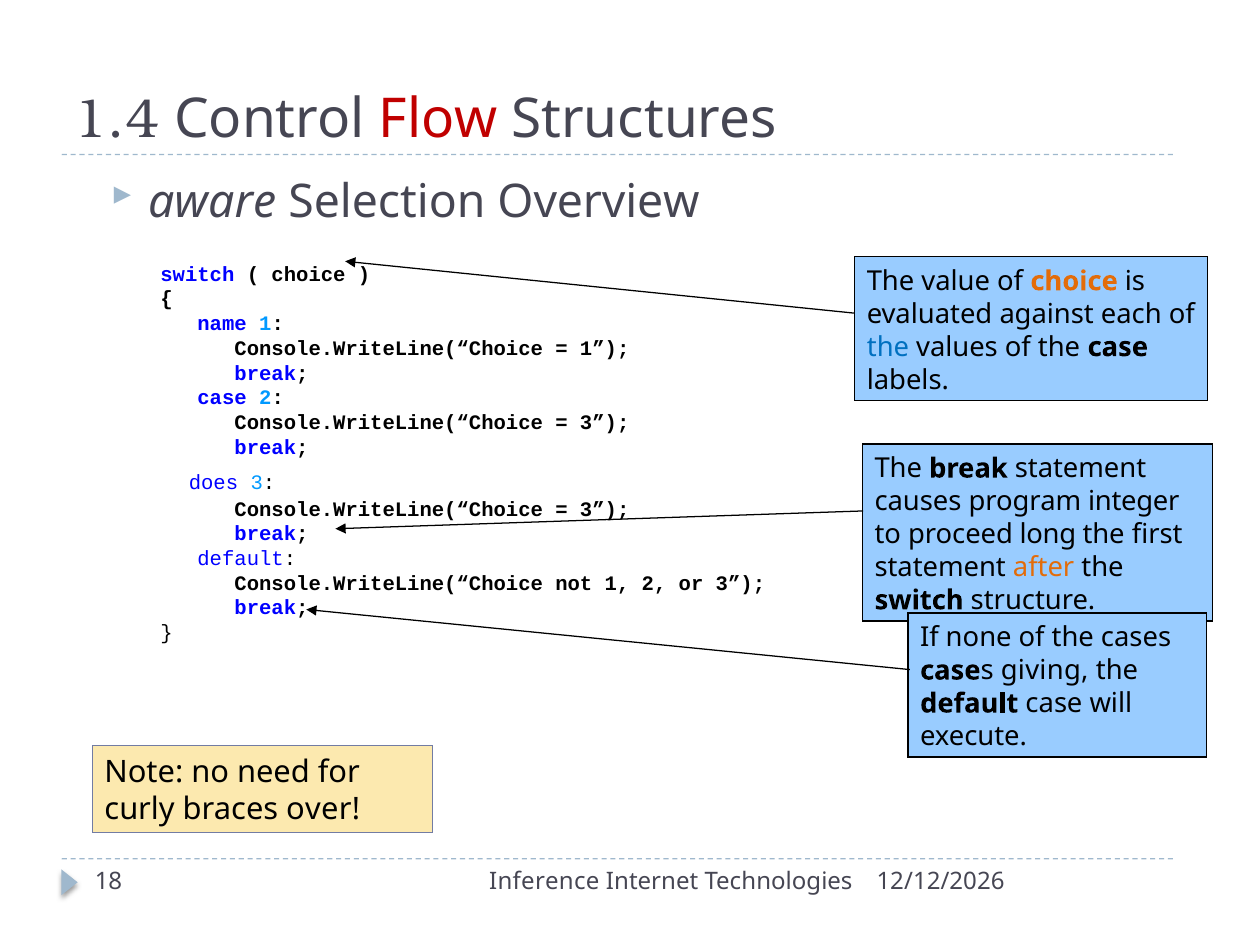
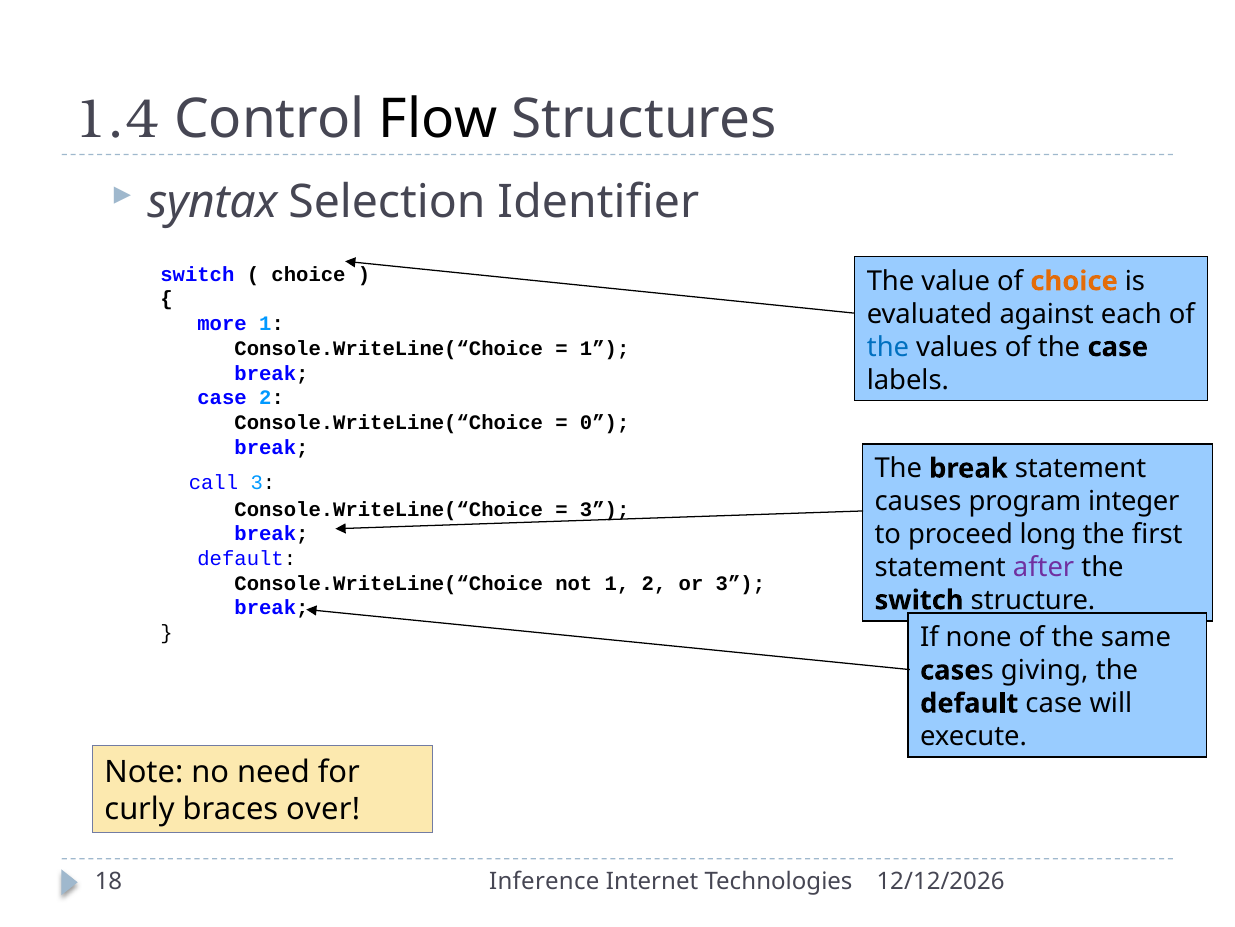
Flow colour: red -> black (438, 119)
aware: aware -> syntax (212, 202)
Overview: Overview -> Identifier (598, 202)
name: name -> more (222, 324)
3: 3 -> 0 (605, 422)
does: does -> call (213, 482)
after colour: orange -> purple (1044, 567)
the cases: cases -> same (1136, 637)
